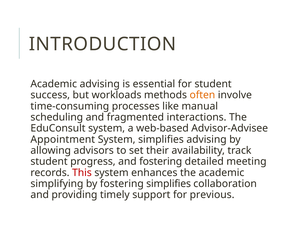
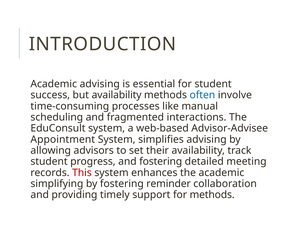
but workloads: workloads -> availability (117, 95)
often colour: orange -> blue (202, 95)
fostering simplifies: simplifies -> reminder (169, 184)
for previous: previous -> methods (212, 195)
